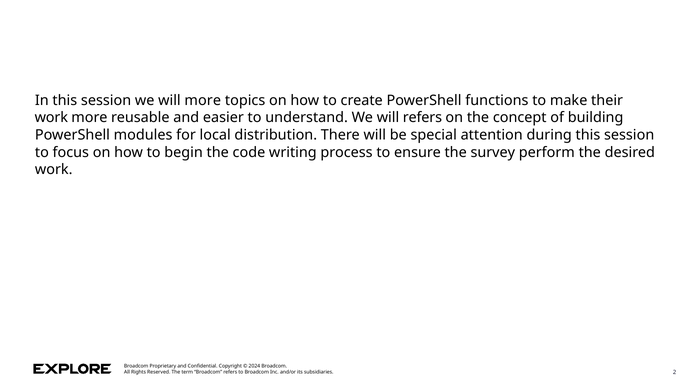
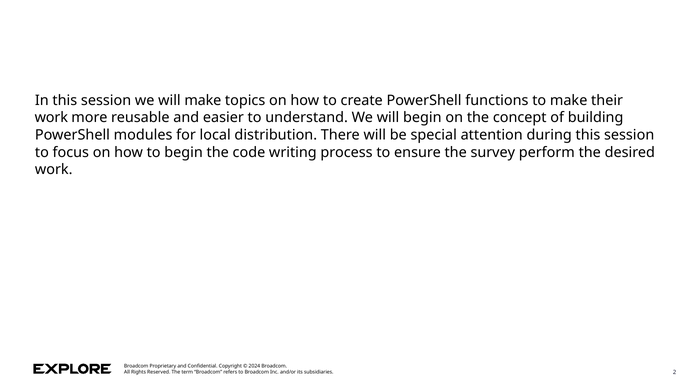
will more: more -> make (203, 100)
will refers: refers -> begin (422, 118)
